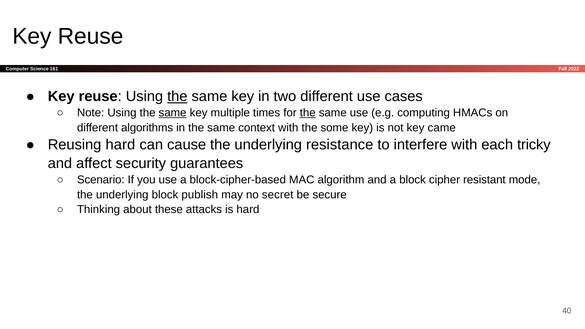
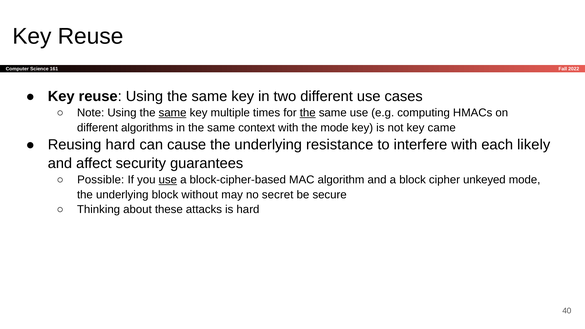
the underline: present -> none (177, 96)
the some: some -> mode (335, 128)
tricky: tricky -> likely (534, 145)
Scenario: Scenario -> Possible (101, 180)
use underline: none -> present (168, 180)
resistant: resistant -> unkeyed (484, 180)
publish: publish -> without (200, 195)
